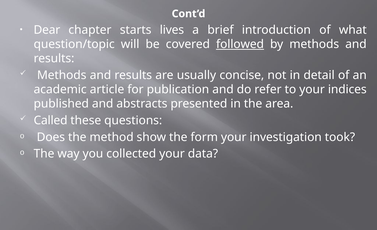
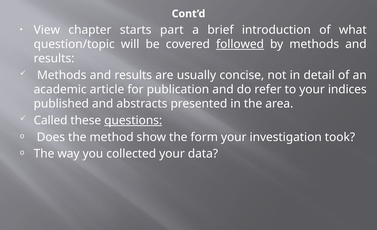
Dear: Dear -> View (47, 30)
lives: lives -> part (172, 30)
questions underline: none -> present (133, 120)
